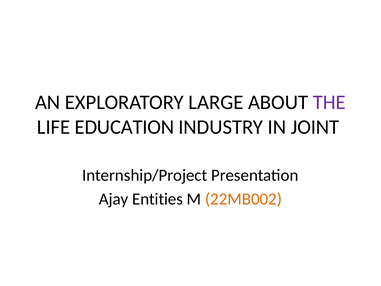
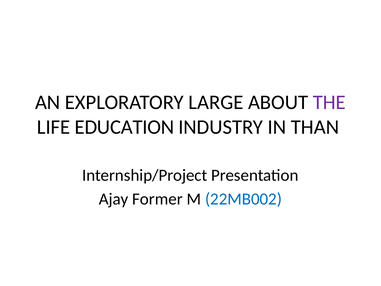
JOINT: JOINT -> THAN (315, 127)
Entities: Entities -> Former (157, 199)
22MB002 colour: orange -> blue (243, 199)
